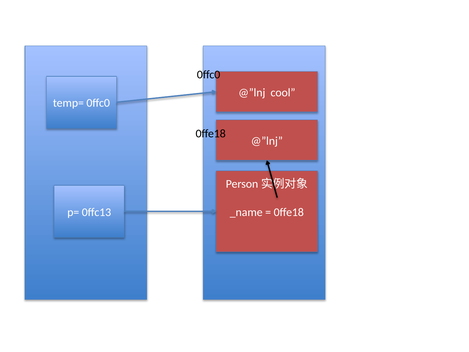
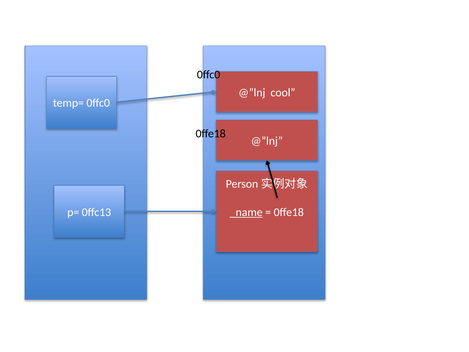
_name underline: none -> present (246, 212)
